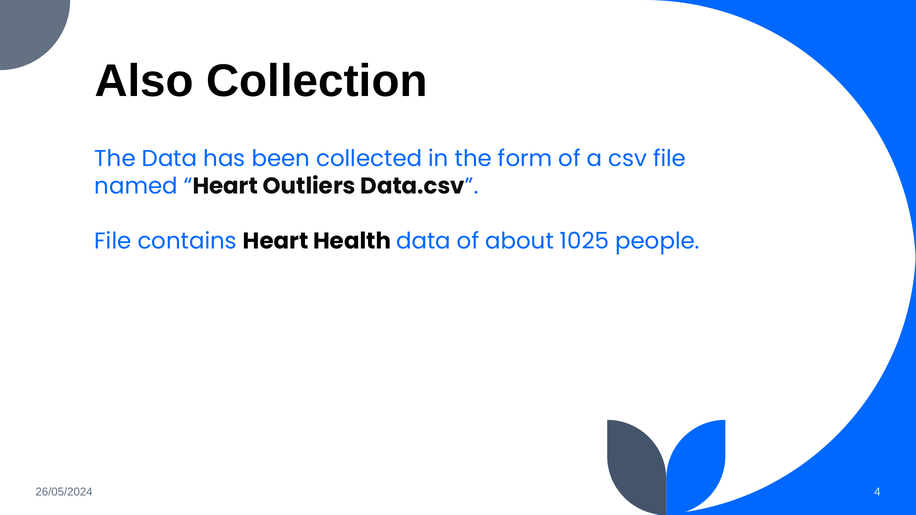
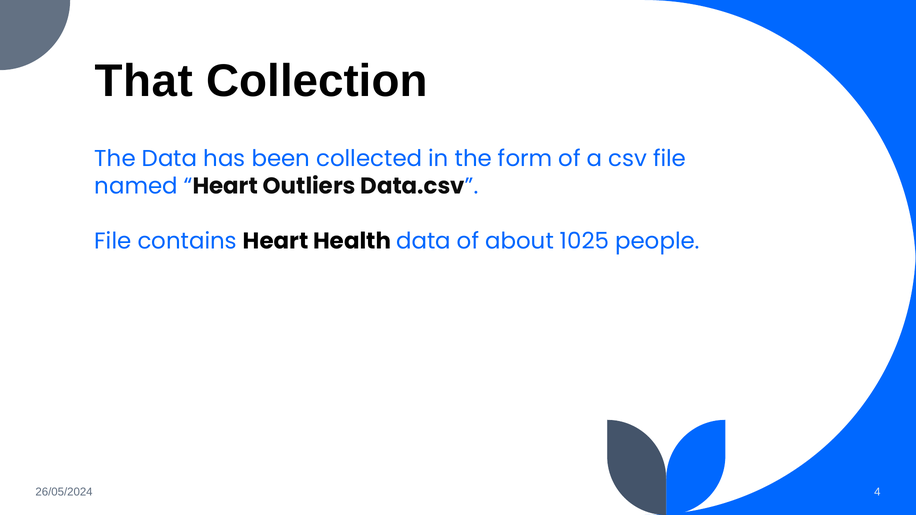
Also: Also -> That (144, 81)
